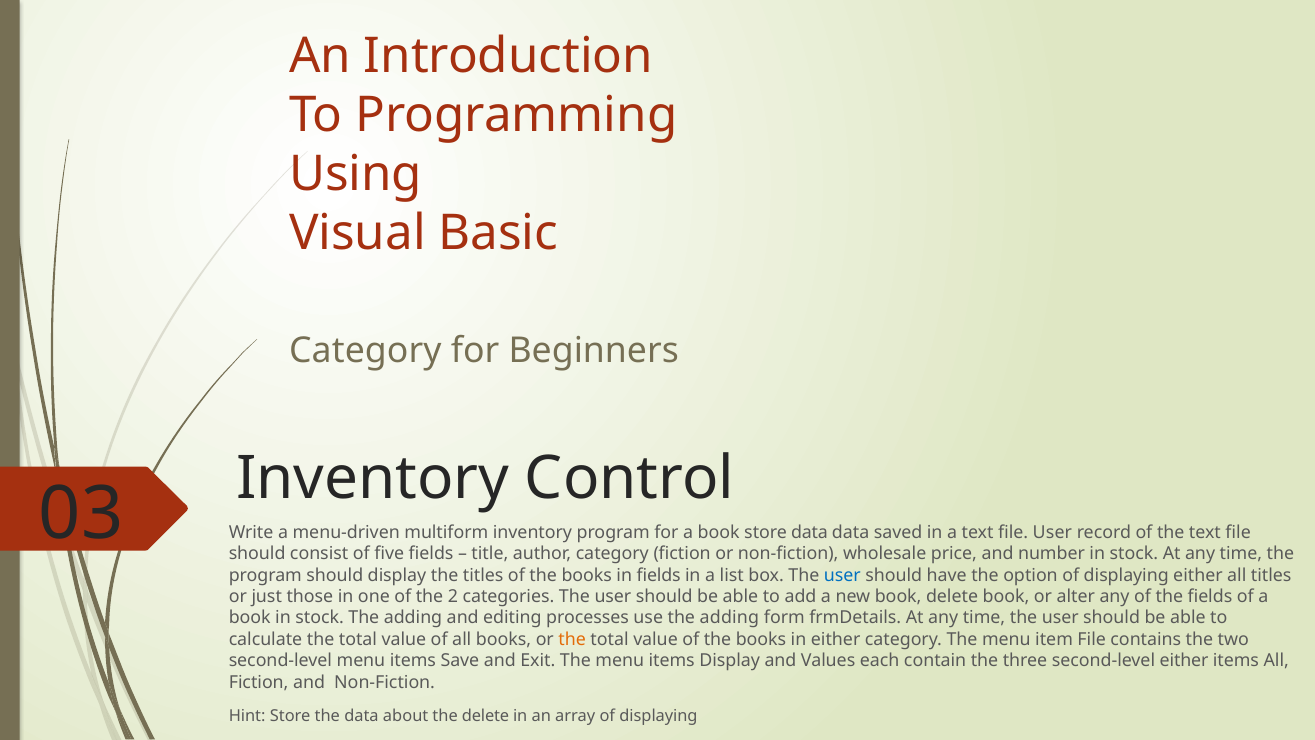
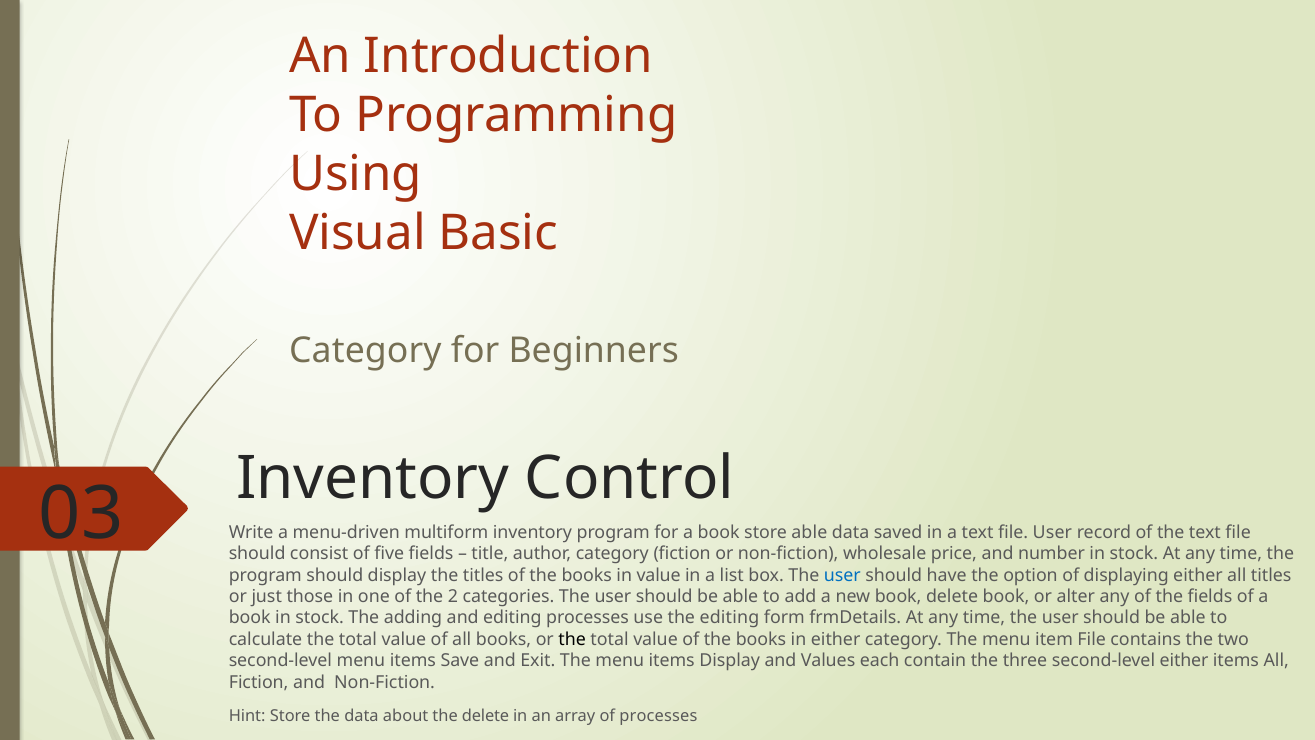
store data: data -> able (809, 532)
in fields: fields -> value (659, 575)
use the adding: adding -> editing (729, 618)
the colour: orange -> black (572, 639)
array of displaying: displaying -> processes (658, 716)
